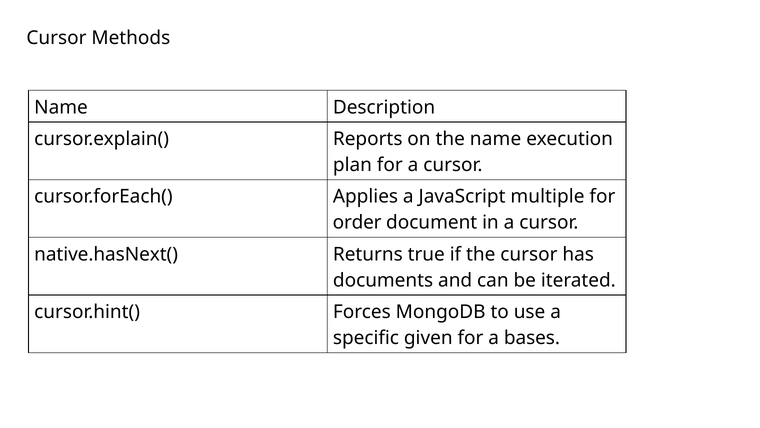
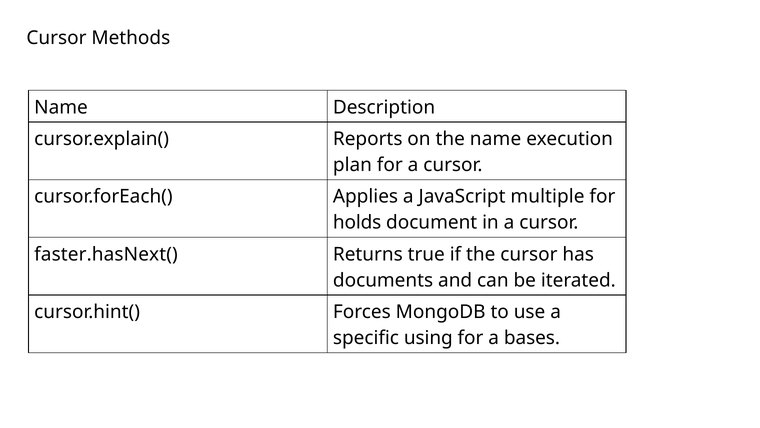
order: order -> holds (357, 222)
native.hasNext(: native.hasNext( -> faster.hasNext( (106, 254)
given: given -> using (428, 338)
